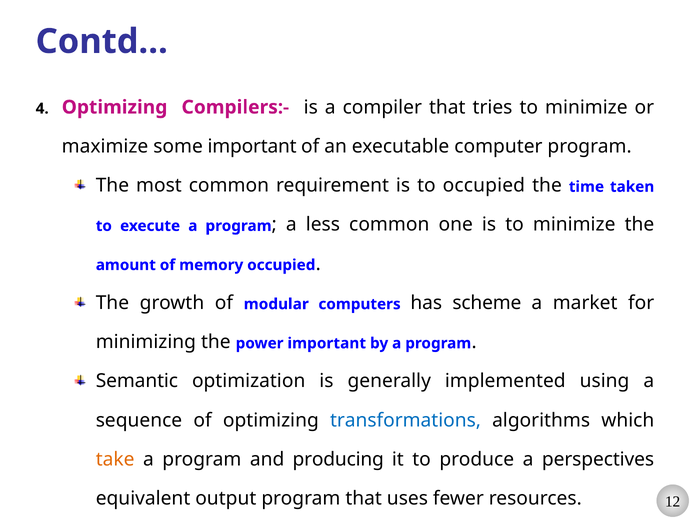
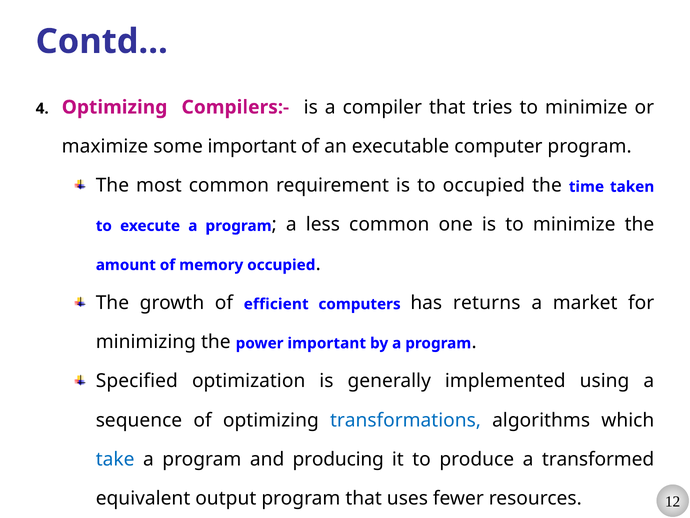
modular: modular -> efficient (276, 304)
scheme: scheme -> returns (487, 303)
Semantic: Semantic -> Specified (137, 381)
take colour: orange -> blue (115, 459)
perspectives: perspectives -> transformed (598, 459)
